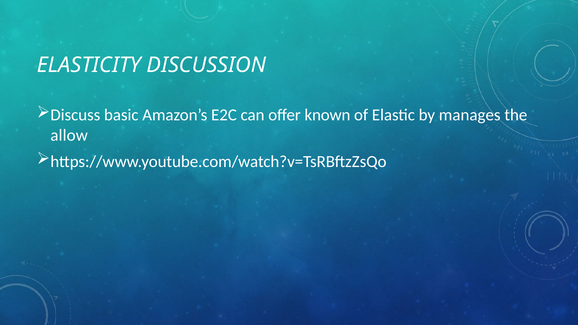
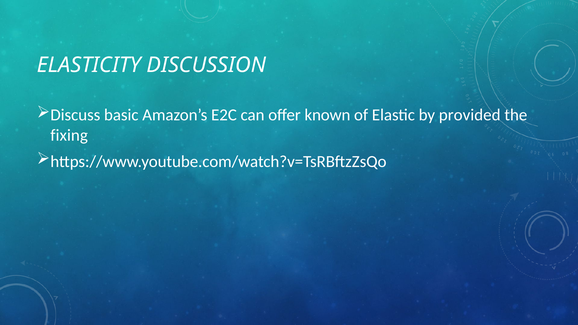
manages: manages -> provided (470, 115)
allow: allow -> fixing (69, 135)
